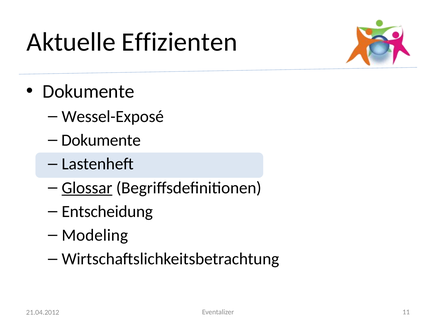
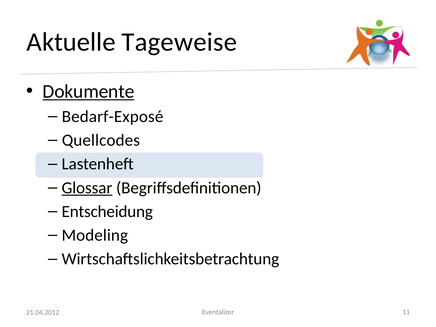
Effizienten: Effizienten -> Tageweise (179, 42)
Dokumente underline: none -> present (88, 91)
Wessel-Exposé: Wessel-Exposé -> Bedarf-Exposé (113, 117)
Dokumente: Dokumente -> Quellcodes (101, 140)
